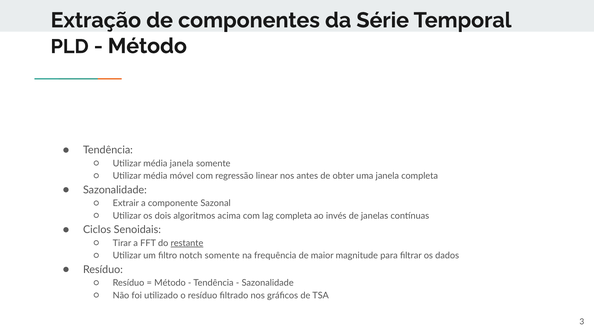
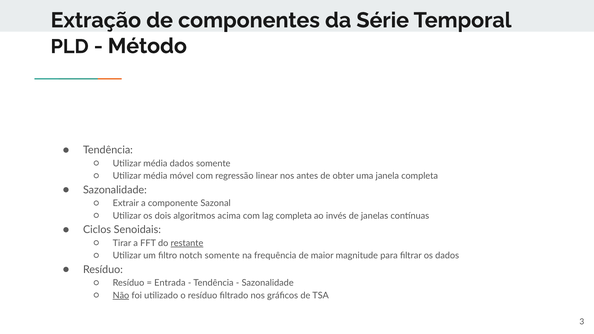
média janela: janela -> dados (182, 163)
Método: Método -> Entrada (170, 283)
Não underline: none -> present (121, 295)
